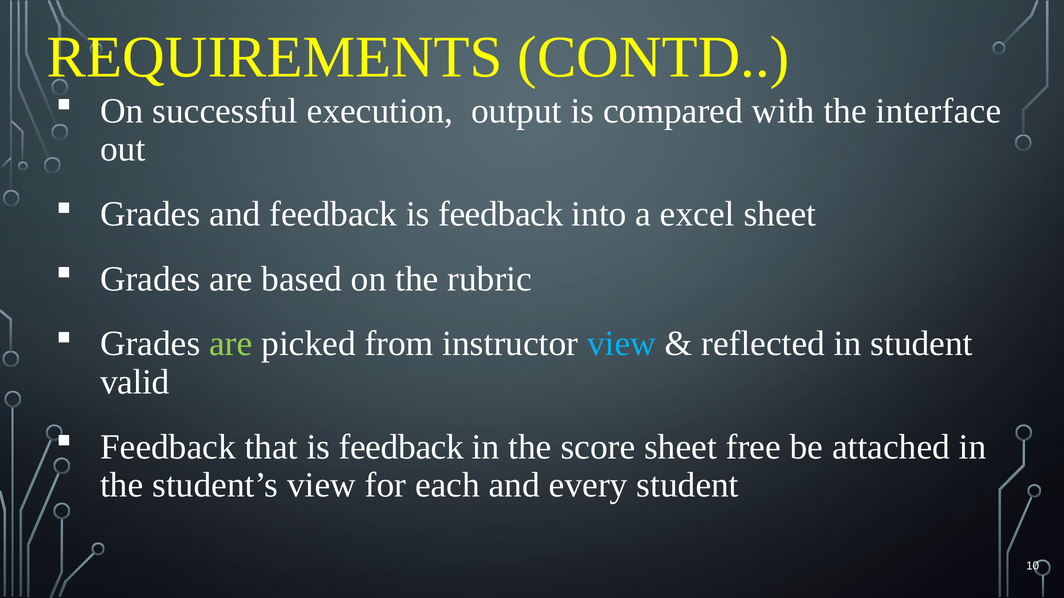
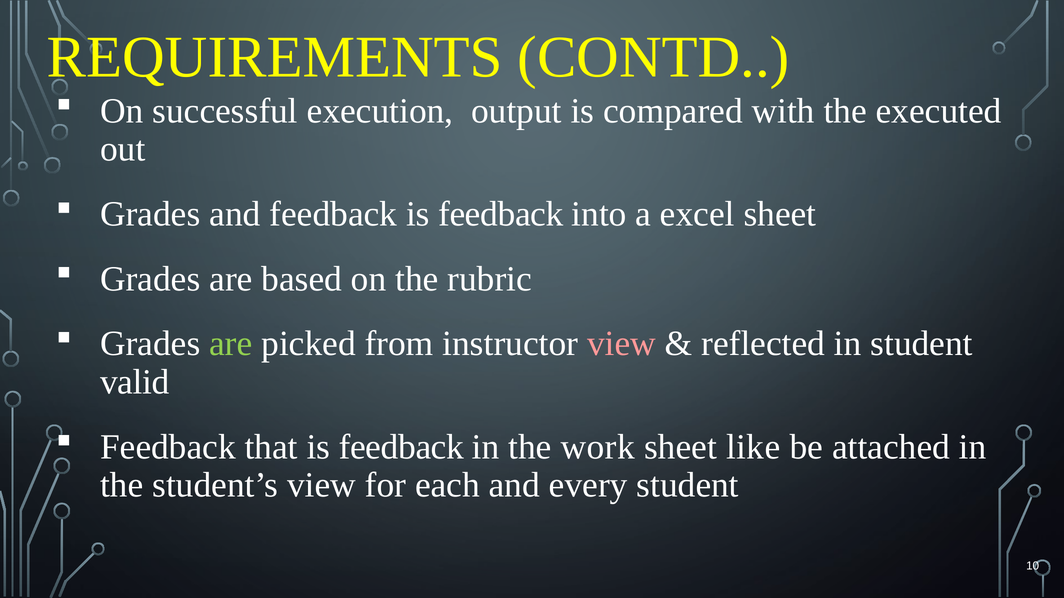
interface: interface -> executed (939, 111)
view colour: light blue -> pink (622, 344)
score: score -> work (598, 447)
free: free -> like (753, 447)
